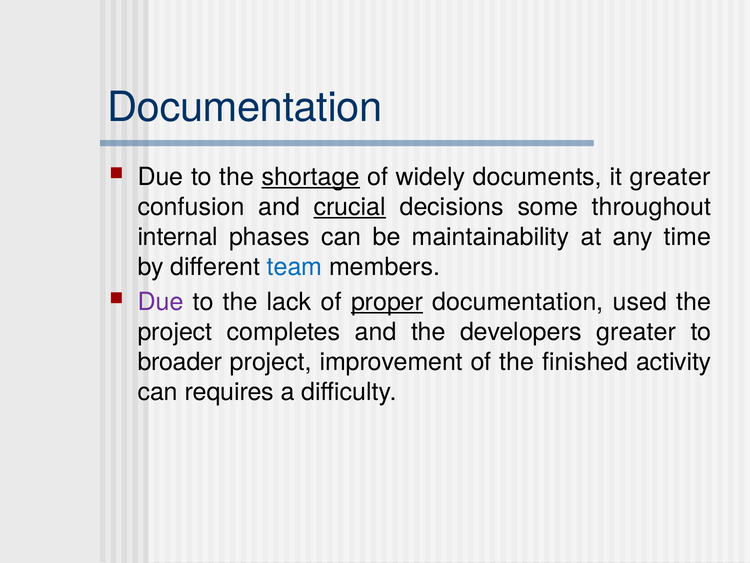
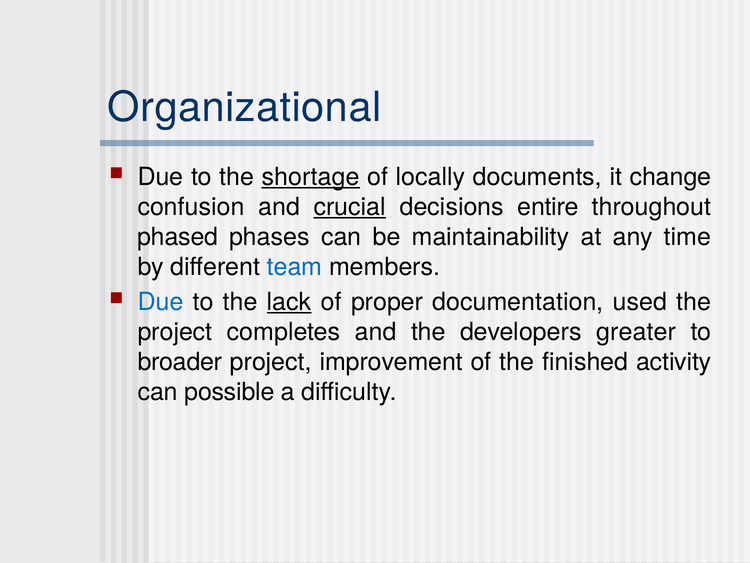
Documentation: Documentation -> Organizational (244, 107)
widely: widely -> locally (431, 177)
it greater: greater -> change (670, 177)
some: some -> entire (548, 207)
internal: internal -> phased (178, 237)
Due colour: purple -> blue (161, 302)
lack underline: none -> present (289, 302)
proper underline: present -> none (387, 302)
requires: requires -> possible (229, 392)
